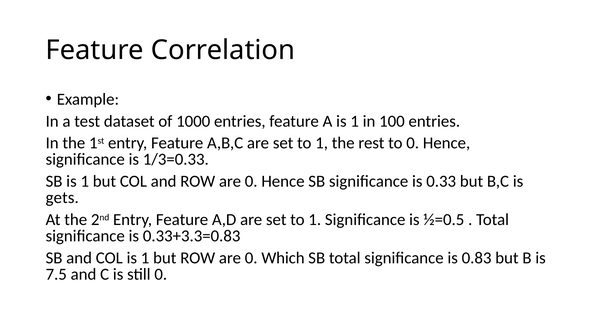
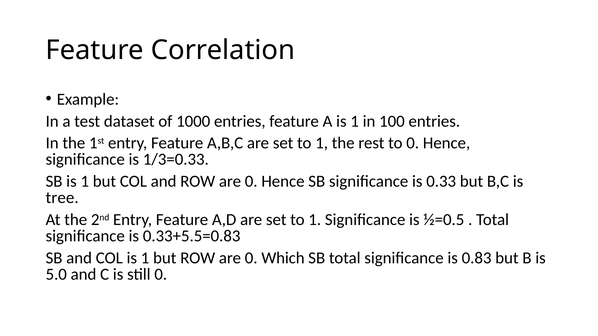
gets: gets -> tree (62, 198)
0.33+3.3=0.83: 0.33+3.3=0.83 -> 0.33+5.5=0.83 (192, 236)
7.5: 7.5 -> 5.0 (56, 275)
